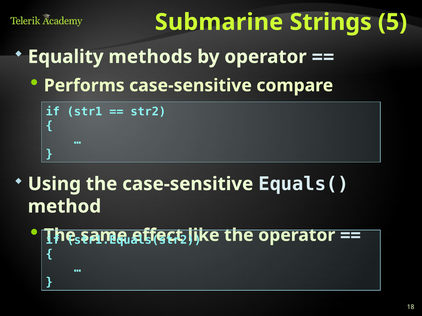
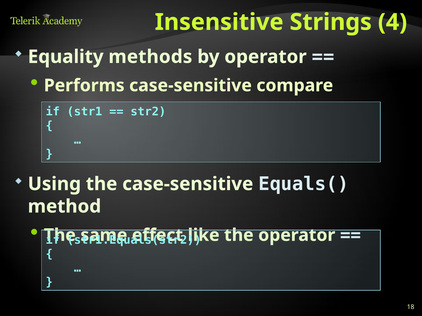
Submarine: Submarine -> Insensitive (219, 22)
5: 5 -> 4 (393, 22)
